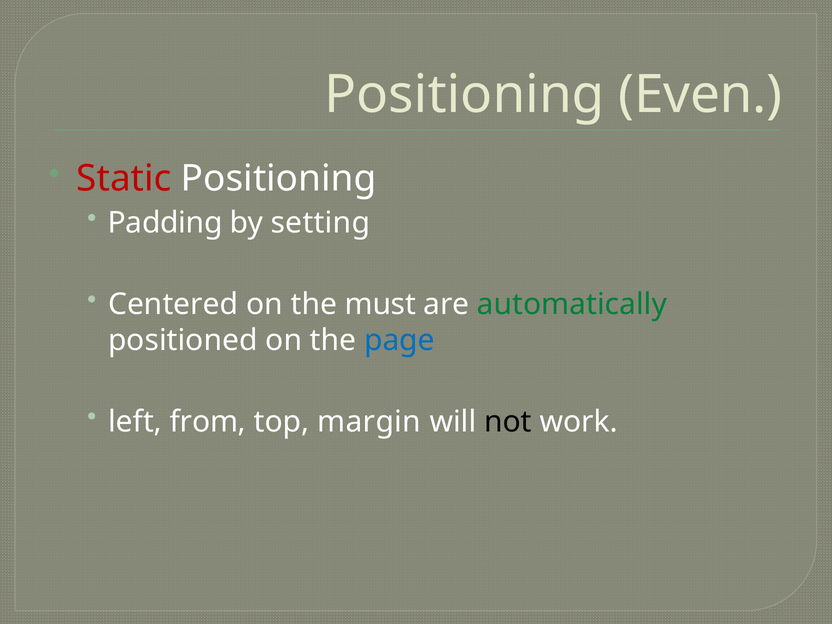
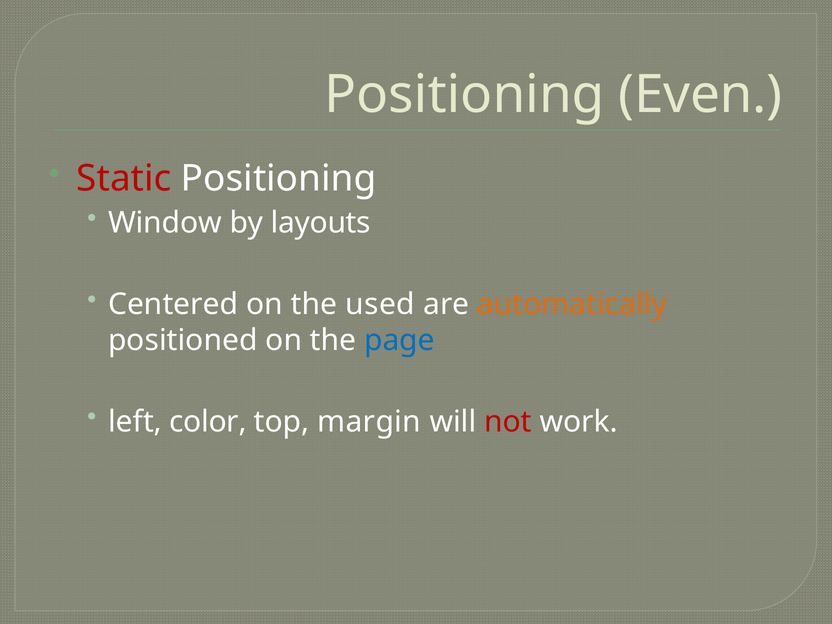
Padding: Padding -> Window (165, 223)
setting: setting -> layouts (321, 223)
must: must -> used (380, 304)
automatically colour: green -> orange (572, 304)
from: from -> color (208, 422)
not colour: black -> red (508, 422)
